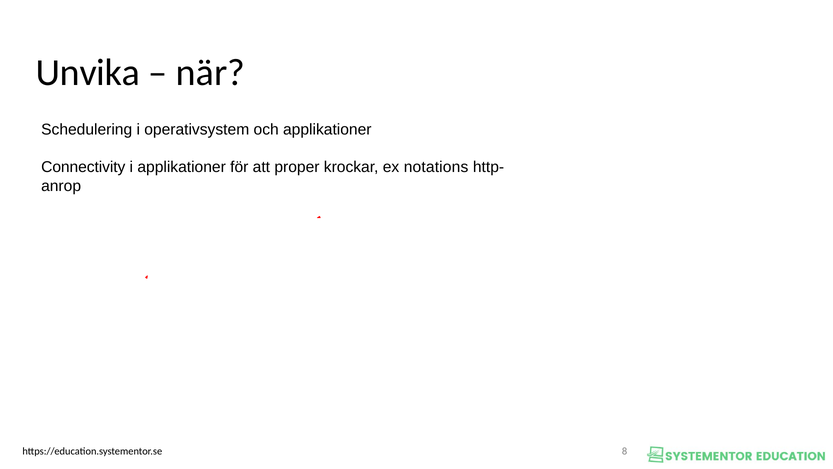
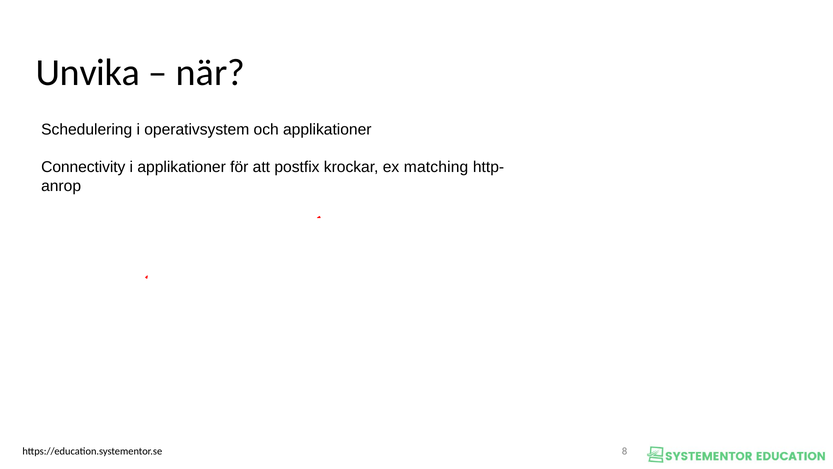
proper: proper -> postfix (297, 167)
notations: notations -> matching (436, 167)
